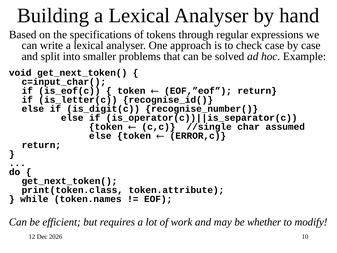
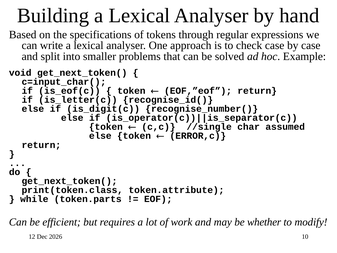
token.names: token.names -> token.parts (88, 199)
